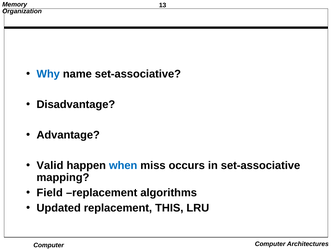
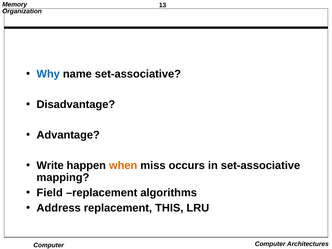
Valid: Valid -> Write (50, 165)
when colour: blue -> orange (123, 165)
Updated: Updated -> Address (59, 208)
